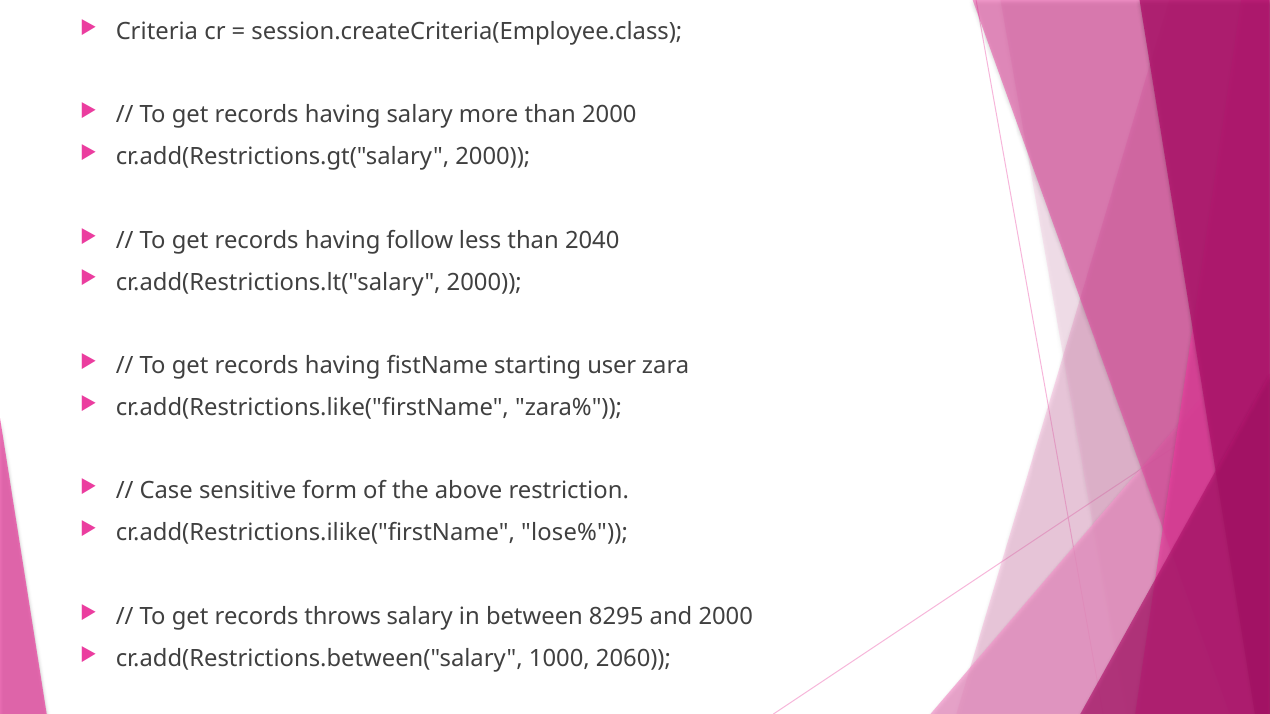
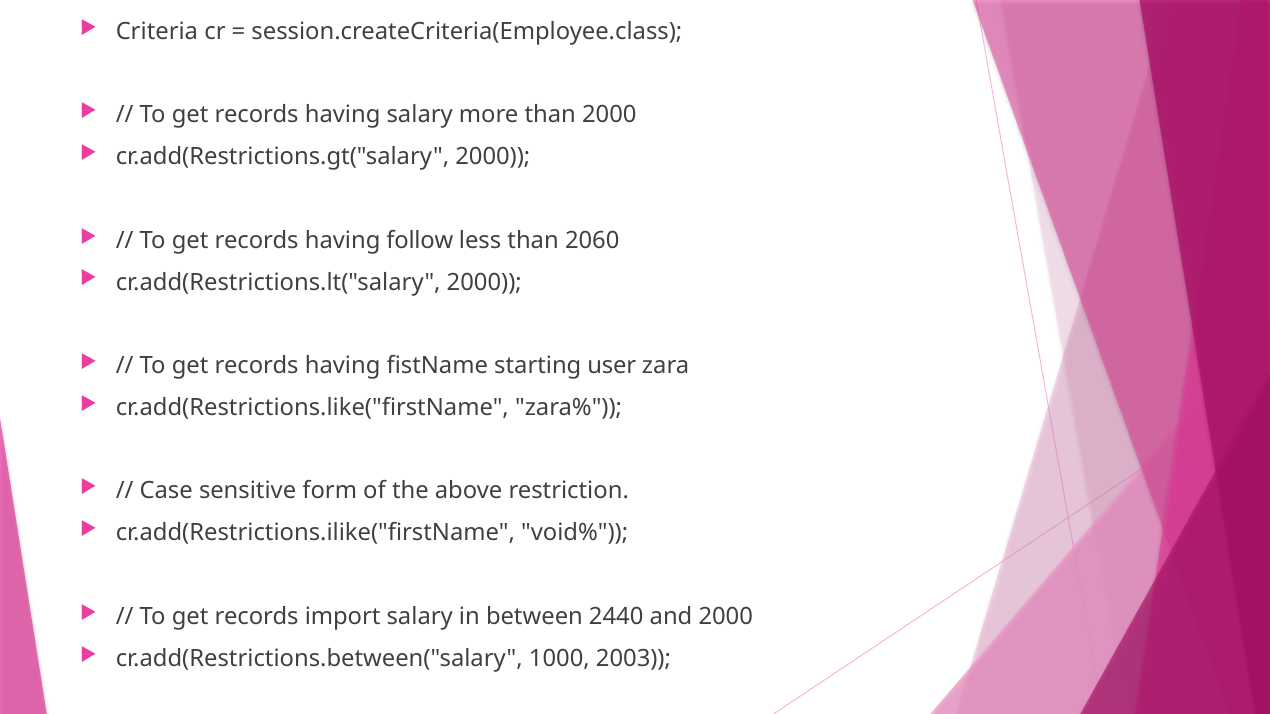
2040: 2040 -> 2060 (592, 241)
lose%: lose% -> void% (575, 533)
throws: throws -> import (343, 617)
8295: 8295 -> 2440 (616, 617)
2060: 2060 -> 2003 (633, 659)
